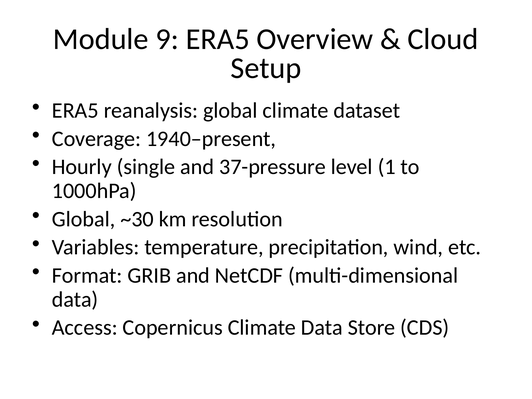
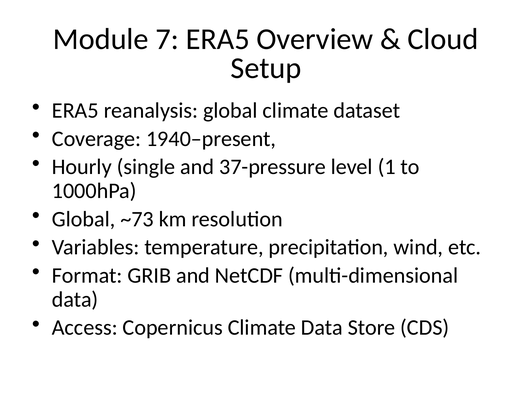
9: 9 -> 7 (167, 39)
~30: ~30 -> ~73 (137, 219)
